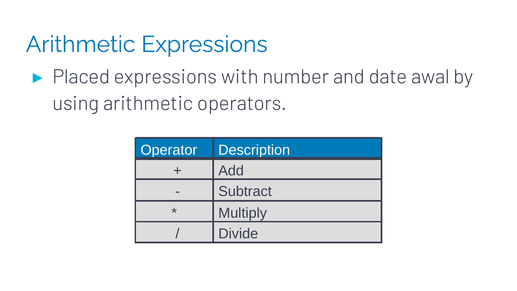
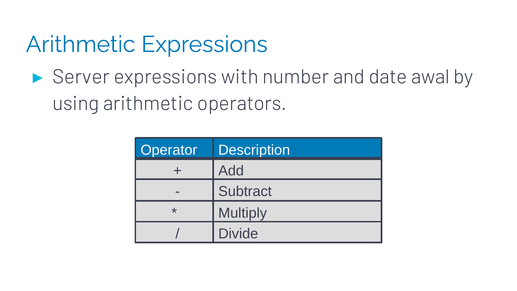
Placed: Placed -> Server (81, 77)
